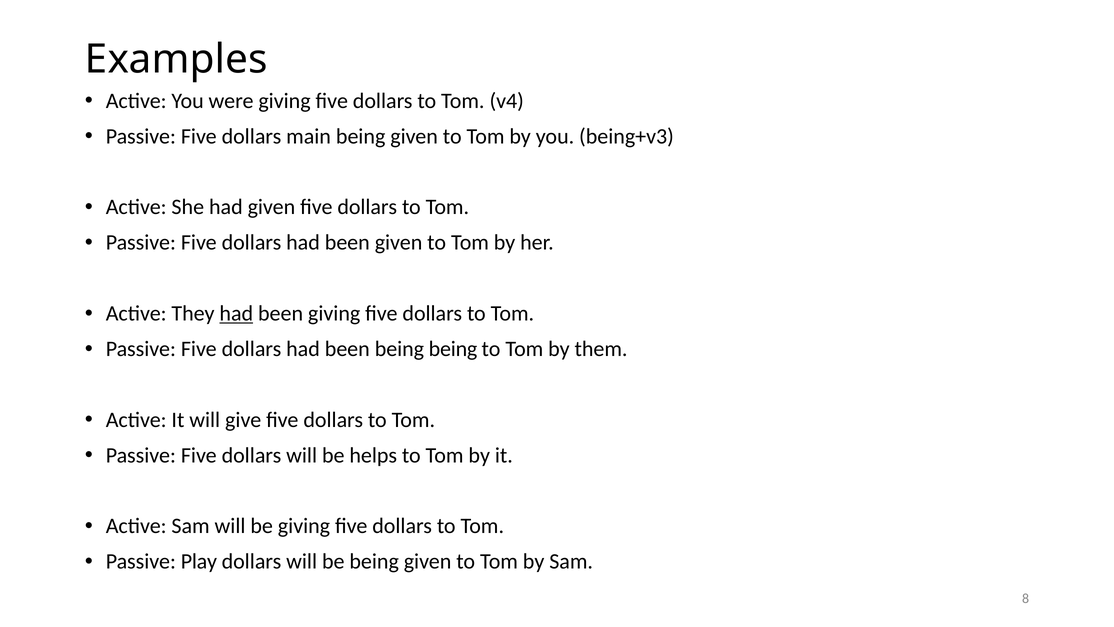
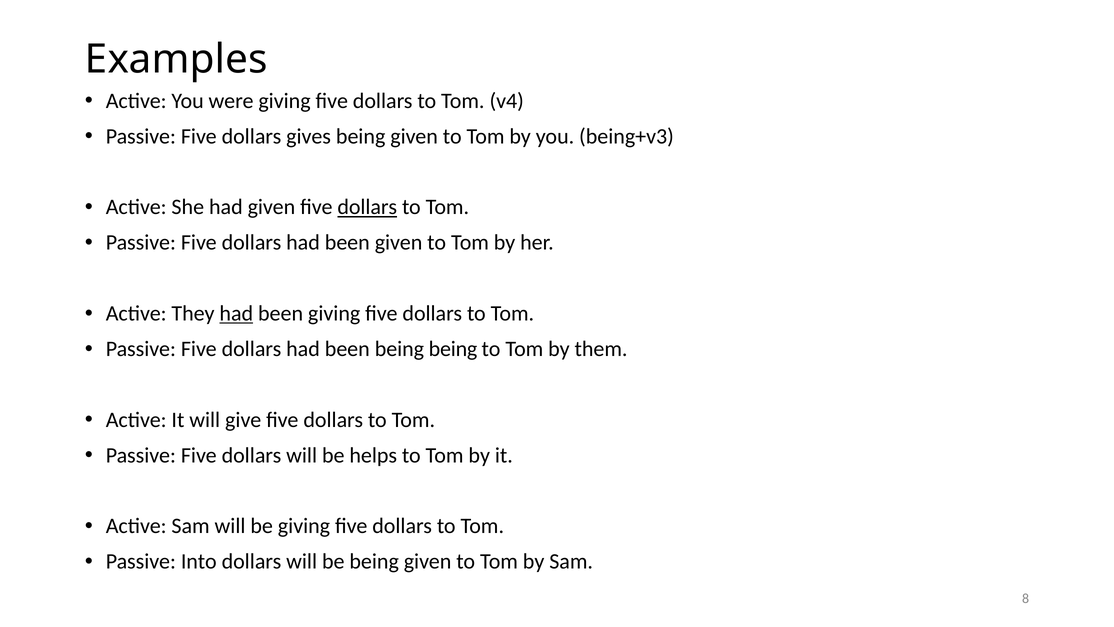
main: main -> gives (309, 136)
dollars underline: none -> present (367, 207)
Play: Play -> Into (199, 561)
